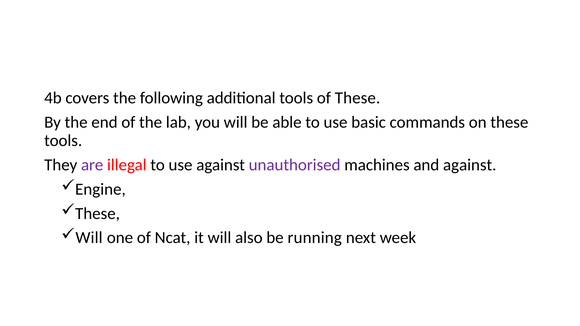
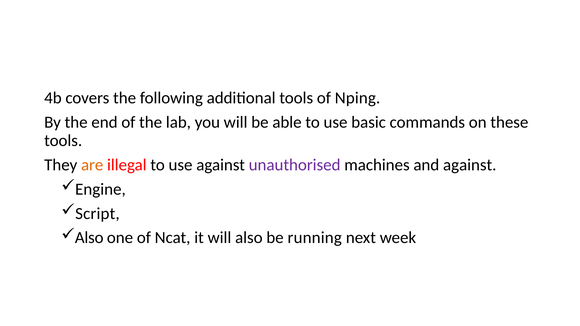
of These: These -> Nping (358, 98)
are colour: purple -> orange (92, 165)
These: These -> Script (97, 214)
Will: Will -> Also (89, 238)
